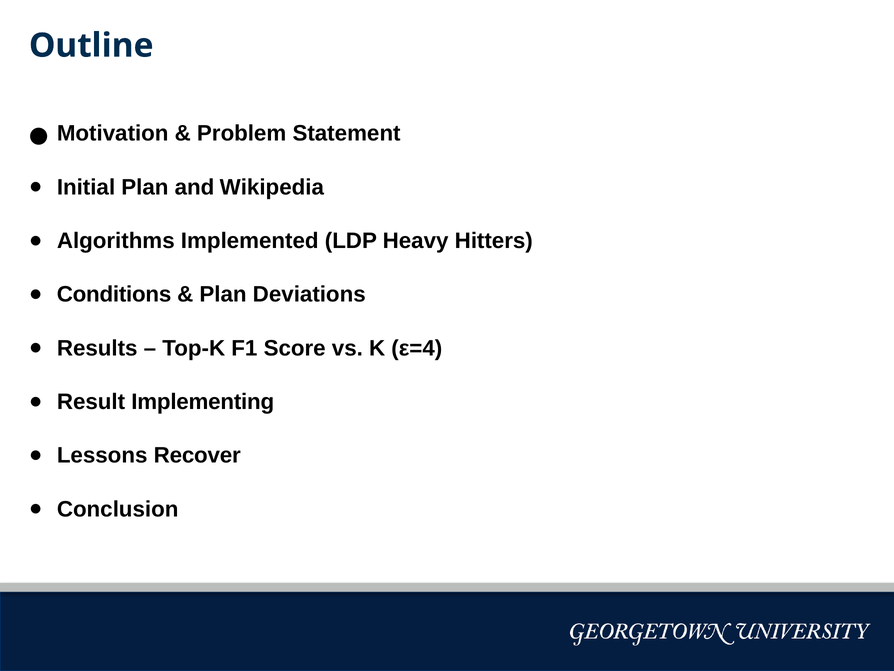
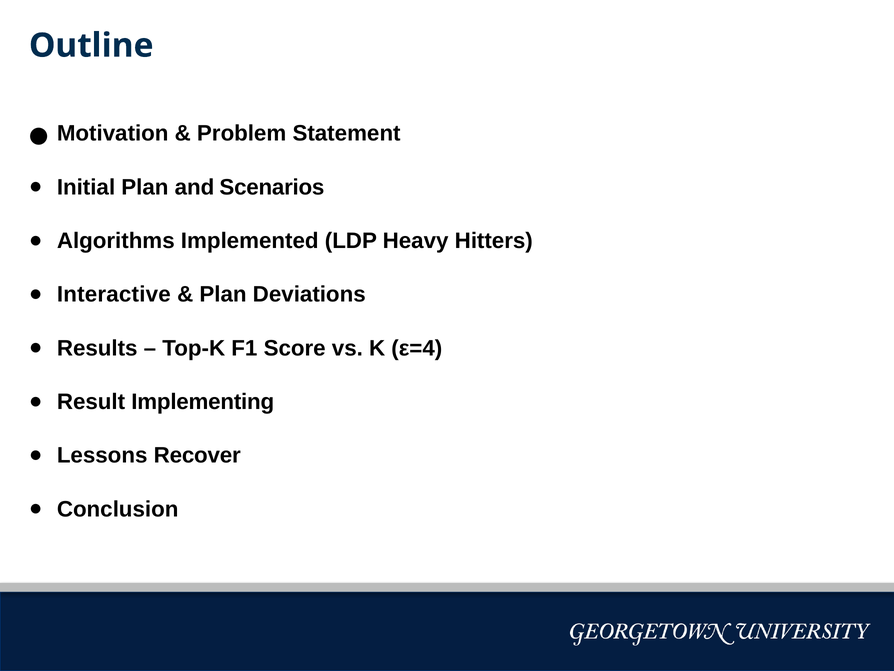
Wikipedia: Wikipedia -> Scenarios (272, 187)
Conditions: Conditions -> Interactive (114, 294)
